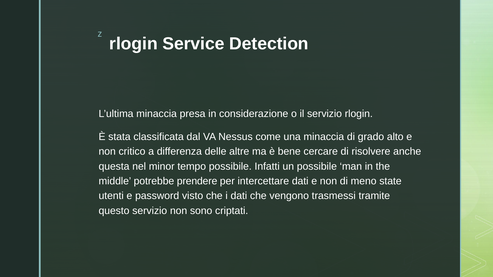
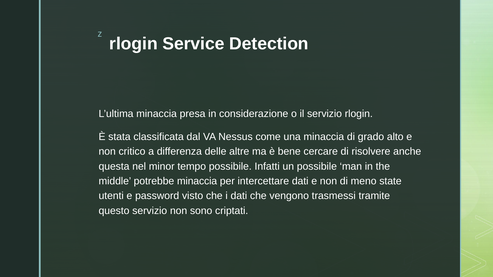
potrebbe prendere: prendere -> minaccia (197, 181)
